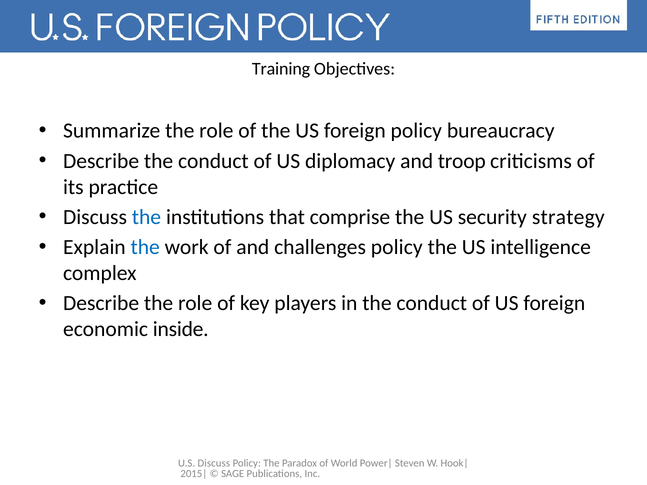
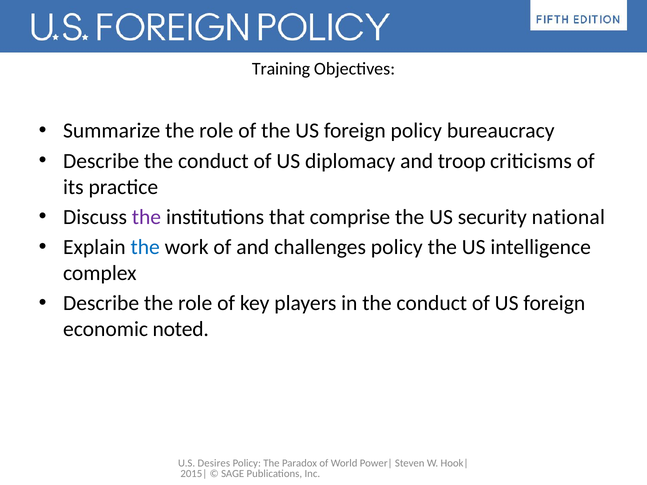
the colour: blue -> purple (146, 217)
strategy: strategy -> national (568, 217)
inside: inside -> noted (181, 329)
U.S Discuss: Discuss -> Desires (214, 463)
